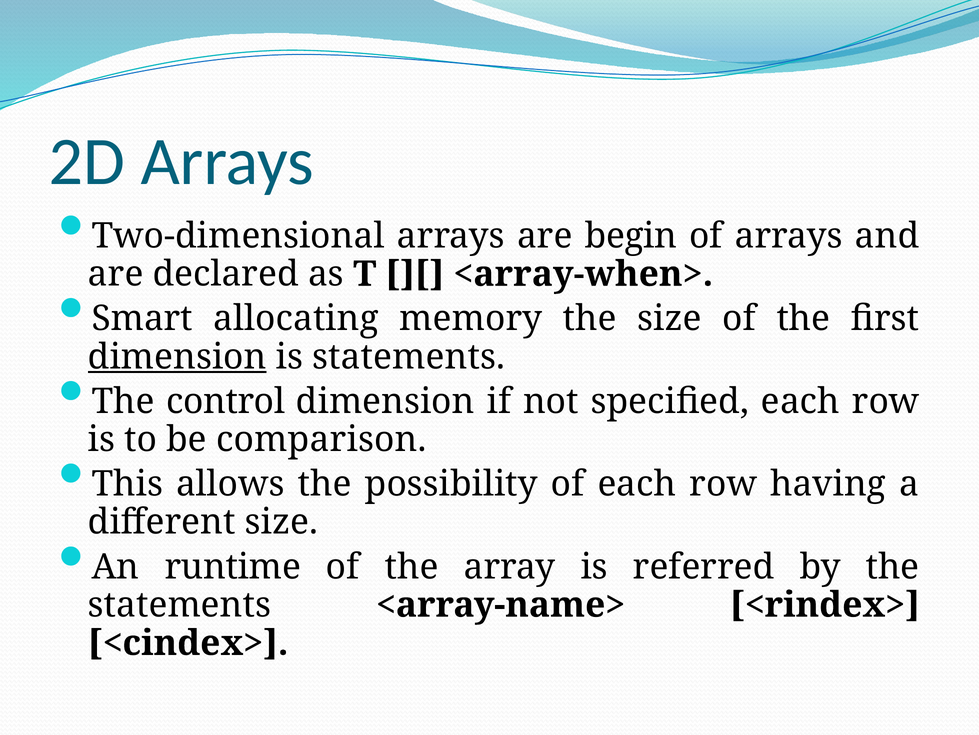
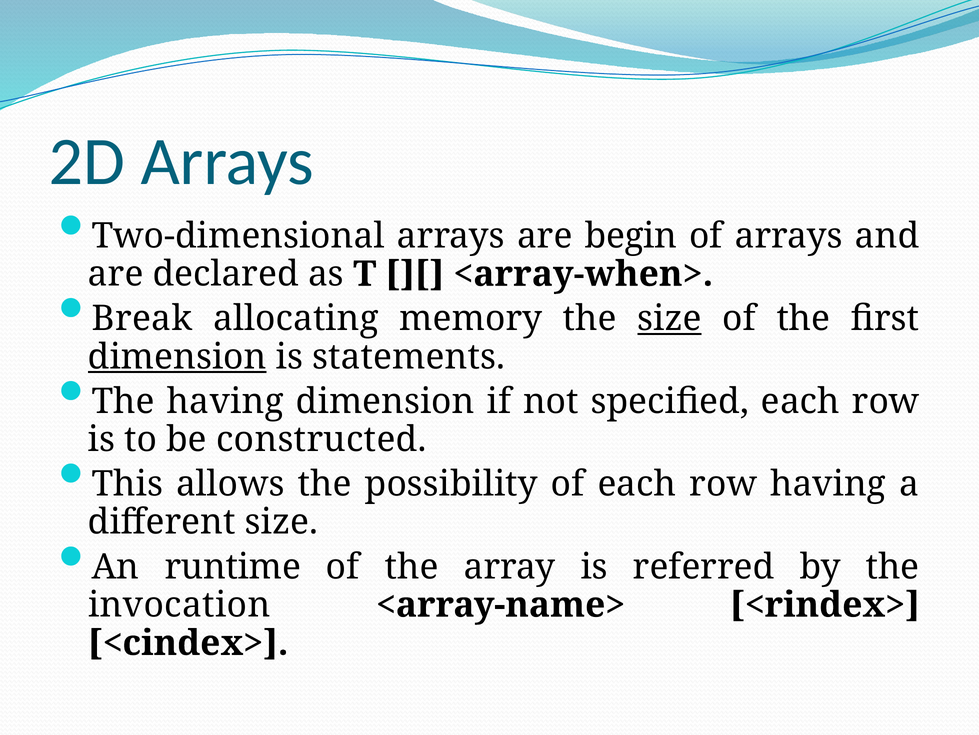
Smart: Smart -> Break (142, 318)
size underline: none -> present (669, 318)
The control: control -> having (225, 401)
comparison: comparison -> constructed (321, 439)
statements: statements -> invocation (179, 604)
